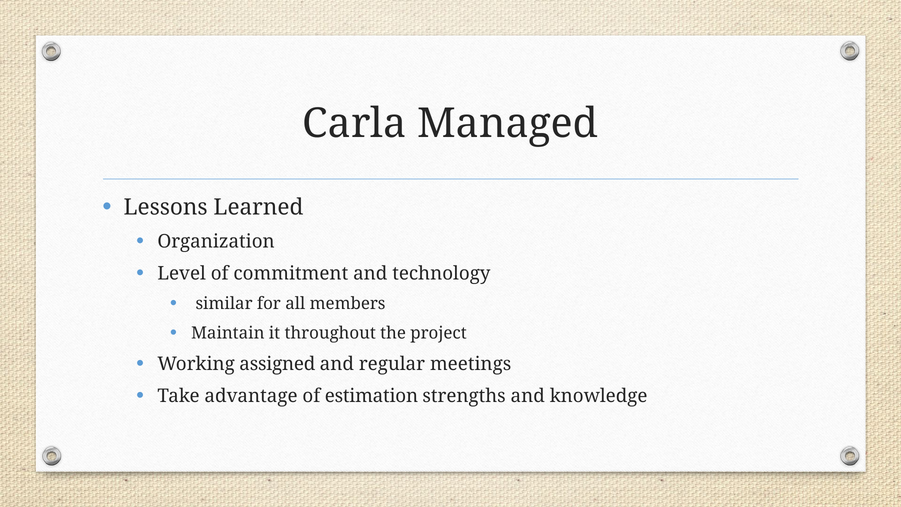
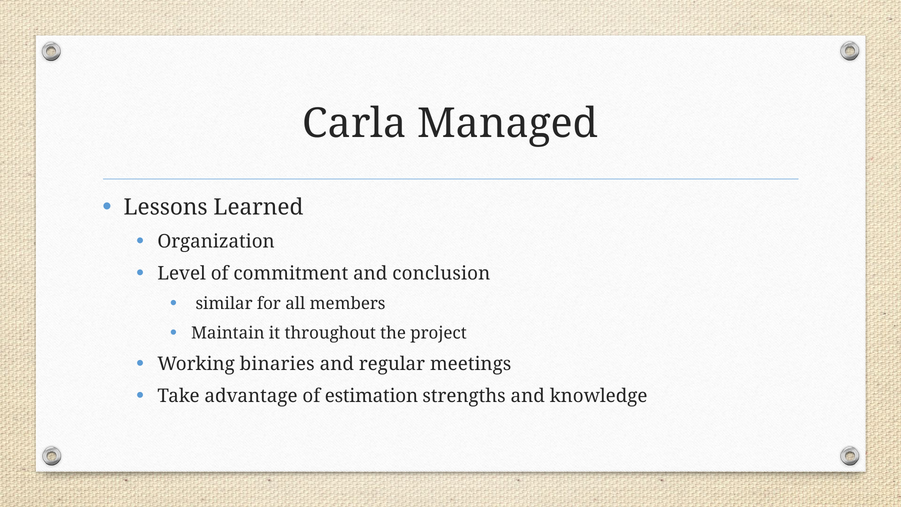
technology: technology -> conclusion (441, 273)
assigned: assigned -> binaries (277, 364)
